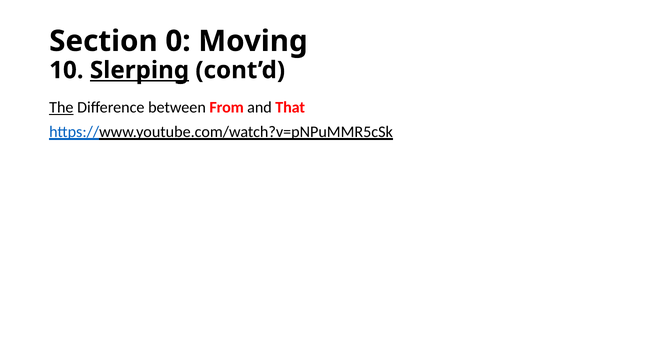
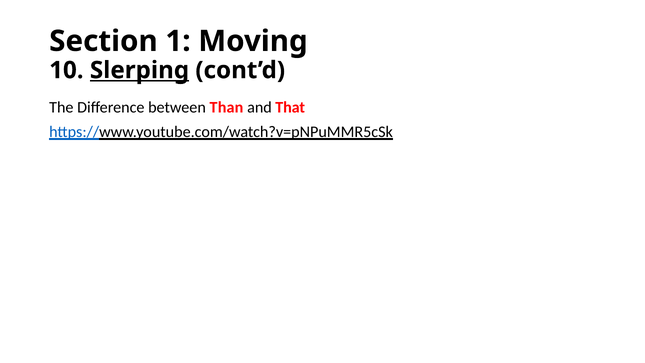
0: 0 -> 1 (178, 41)
The underline: present -> none (61, 108)
From: From -> Than (226, 108)
